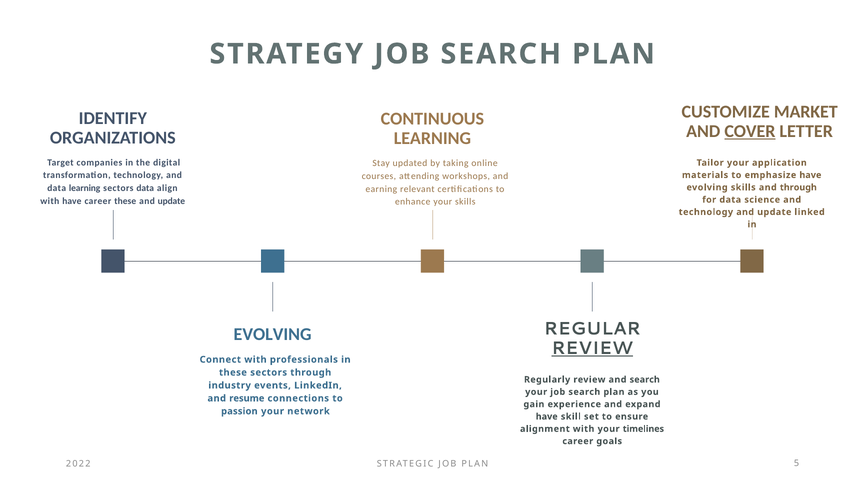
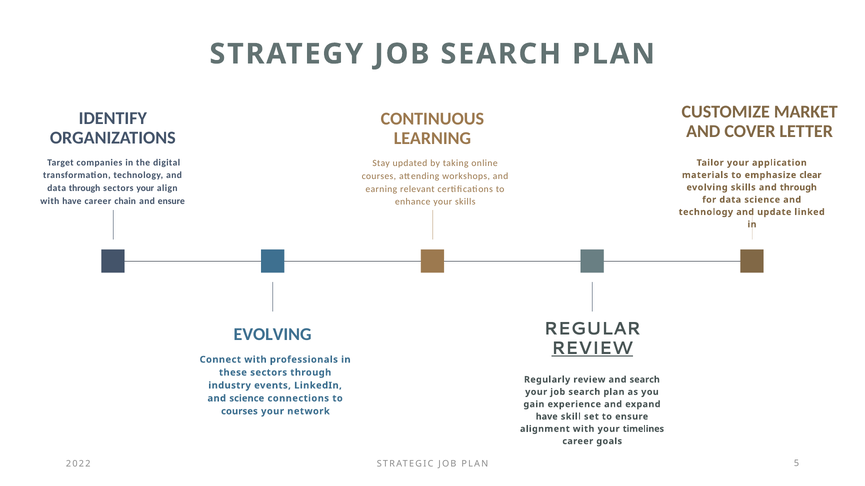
COVER underline: present -> none (750, 132)
emphasize have: have -> clear (810, 175)
data learning: learning -> through (85, 188)
sectors data: data -> your (145, 188)
career these: these -> chain (125, 201)
update: update -> ensure (171, 201)
and resume: resume -> science (247, 399)
passion: passion -> courses (239, 412)
